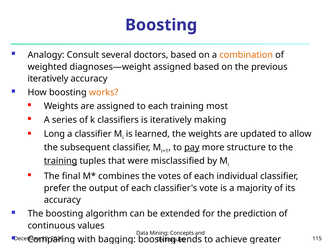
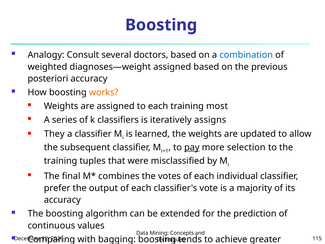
combination colour: orange -> blue (246, 55)
iteratively: iteratively -> posteriori (48, 79)
making: making -> assigns (210, 120)
Long: Long -> They (54, 134)
structure: structure -> selection (246, 147)
training underline: present -> none (61, 161)
